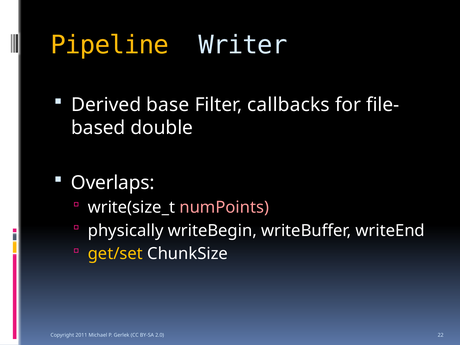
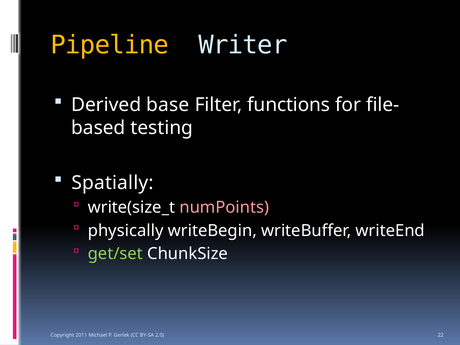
callbacks: callbacks -> functions (289, 105)
double: double -> testing (162, 128)
Overlaps: Overlaps -> Spatially (113, 183)
get/set colour: yellow -> light green (115, 254)
